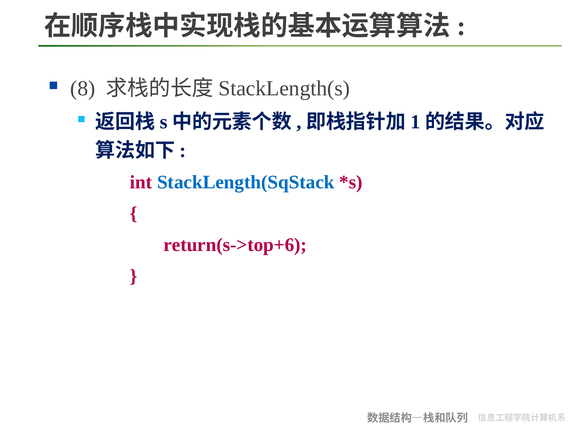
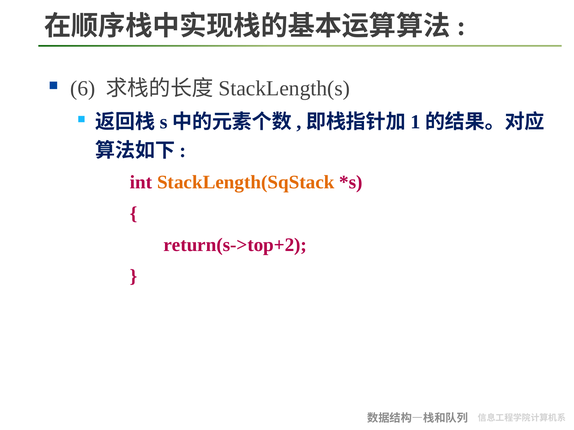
8: 8 -> 6 (83, 89)
StackLength(SqStack colour: blue -> orange (246, 183)
return(s->top+6: return(s->top+6 -> return(s->top+2 (235, 245)
